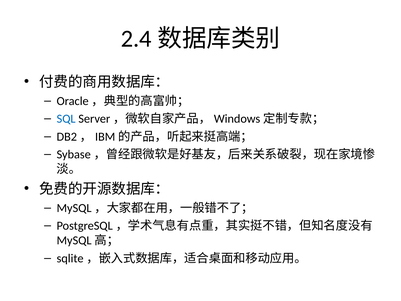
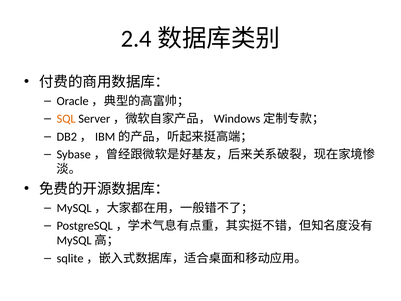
SQL colour: blue -> orange (66, 119)
